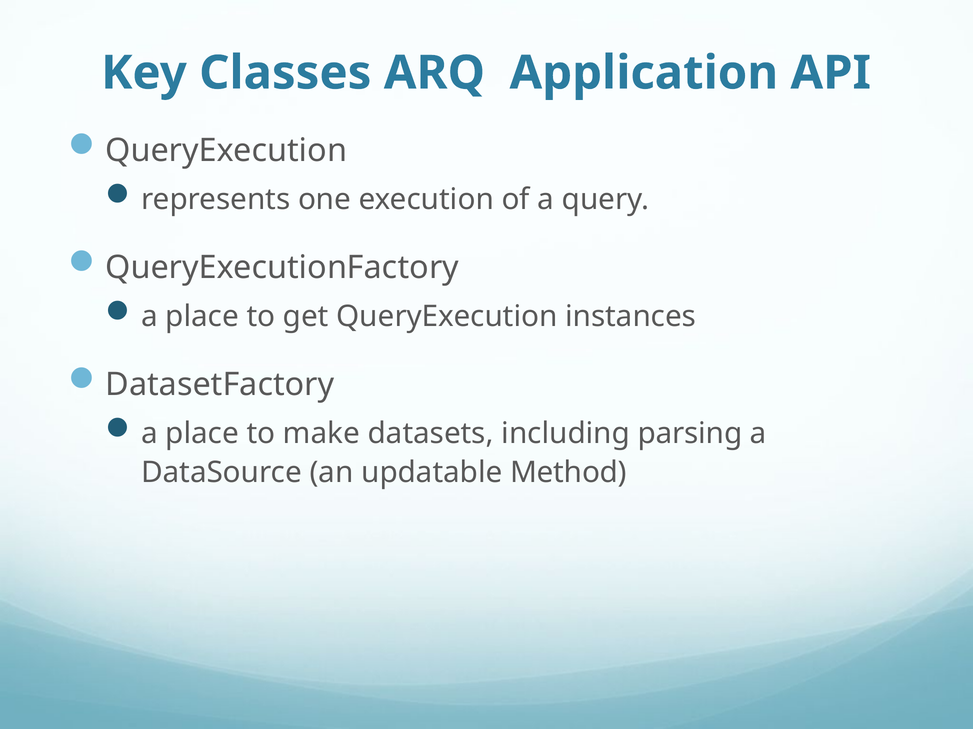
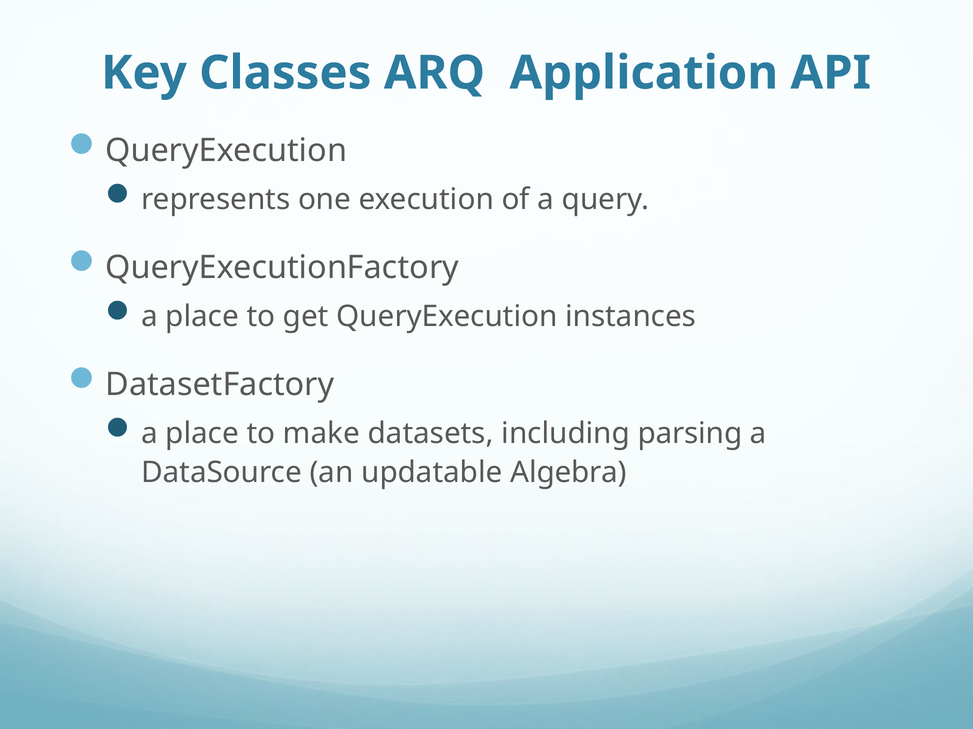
Method: Method -> Algebra (568, 473)
